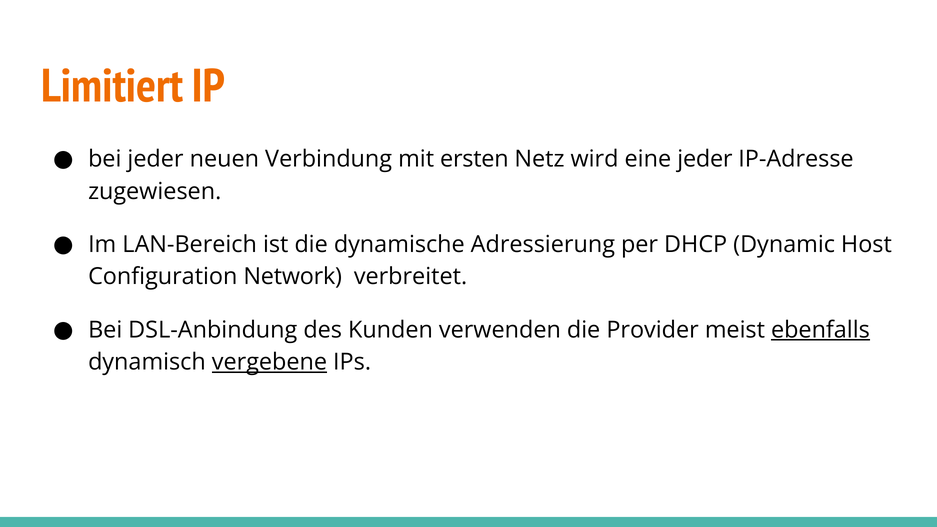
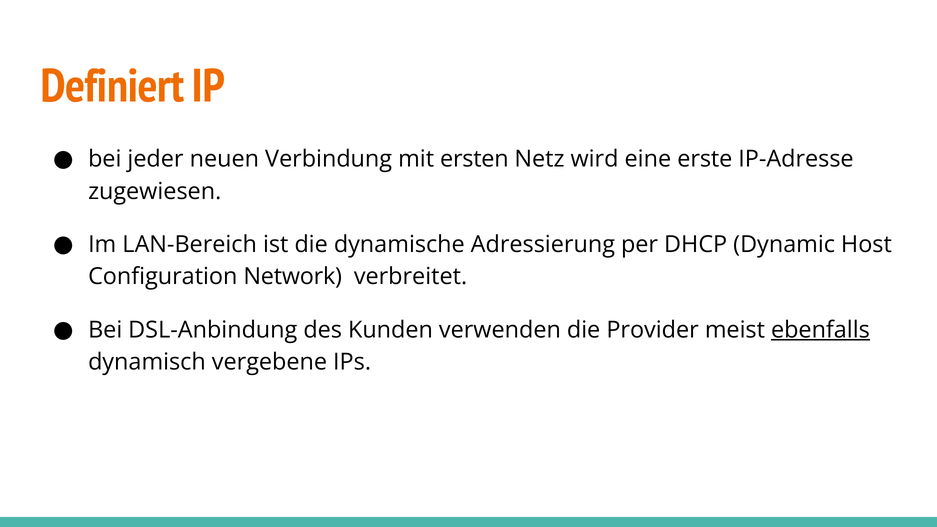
Limitiert: Limitiert -> Definiert (112, 86)
eine jeder: jeder -> erste (705, 159)
vergebene underline: present -> none (269, 362)
